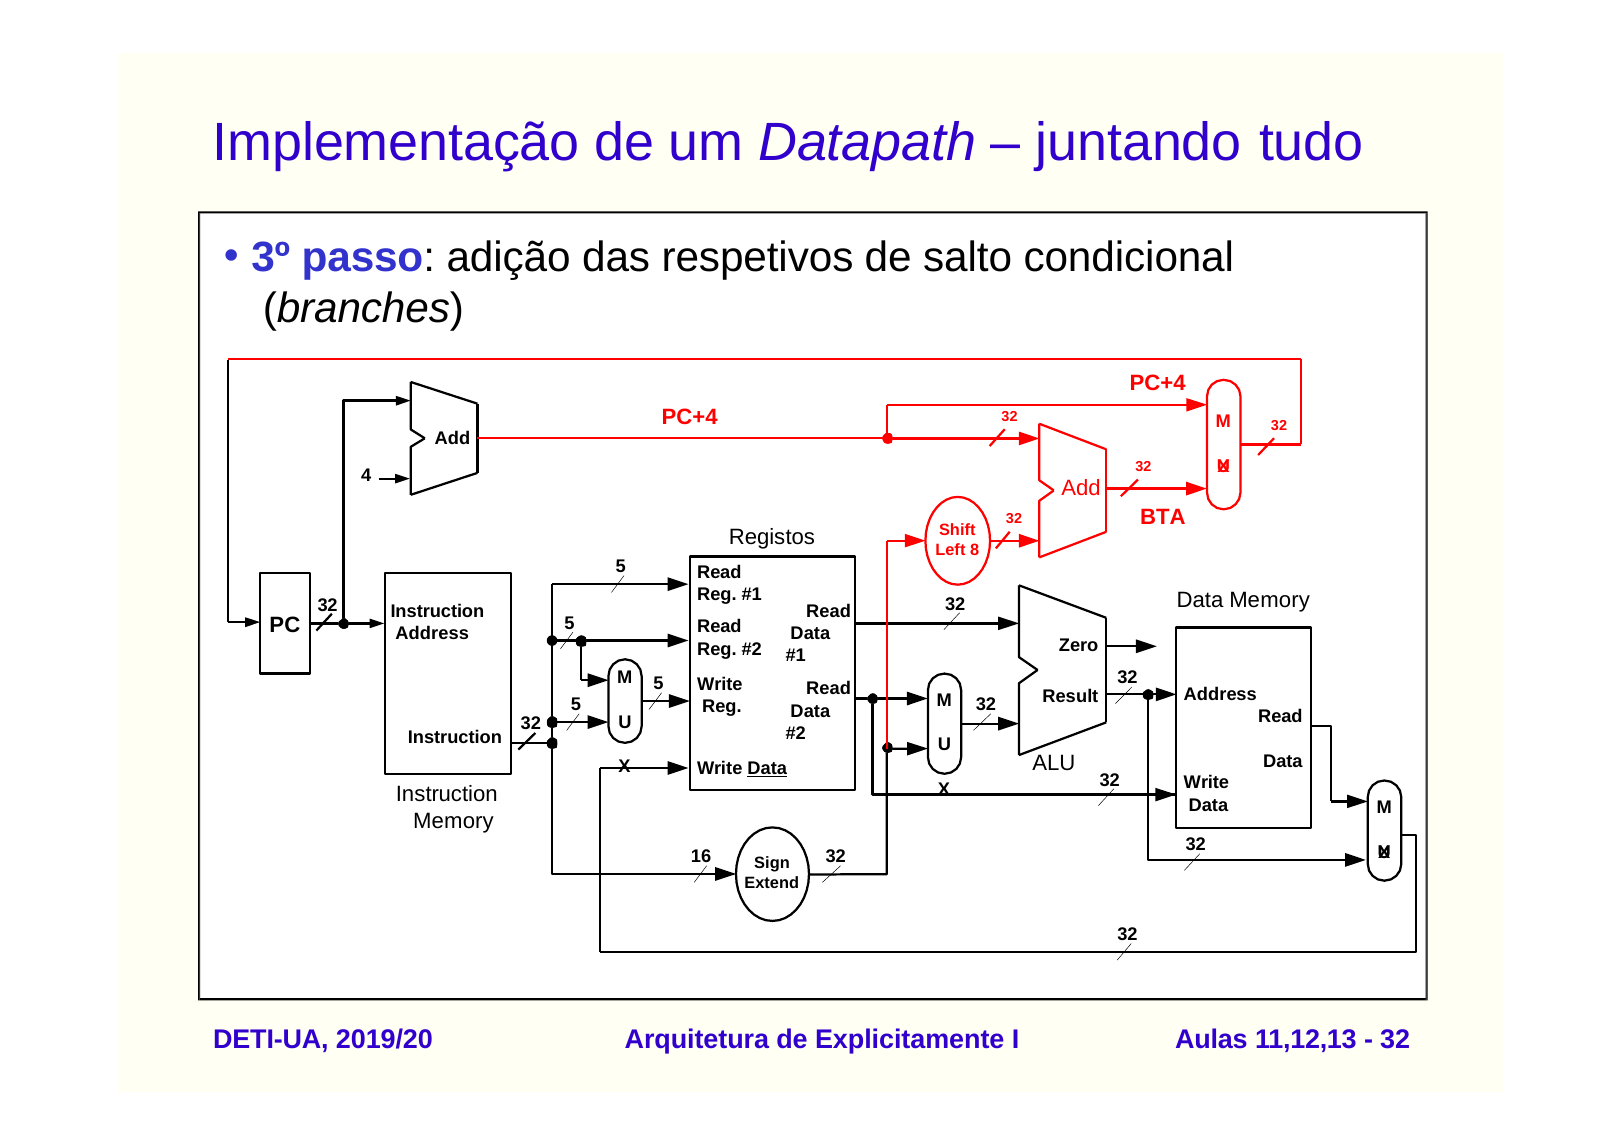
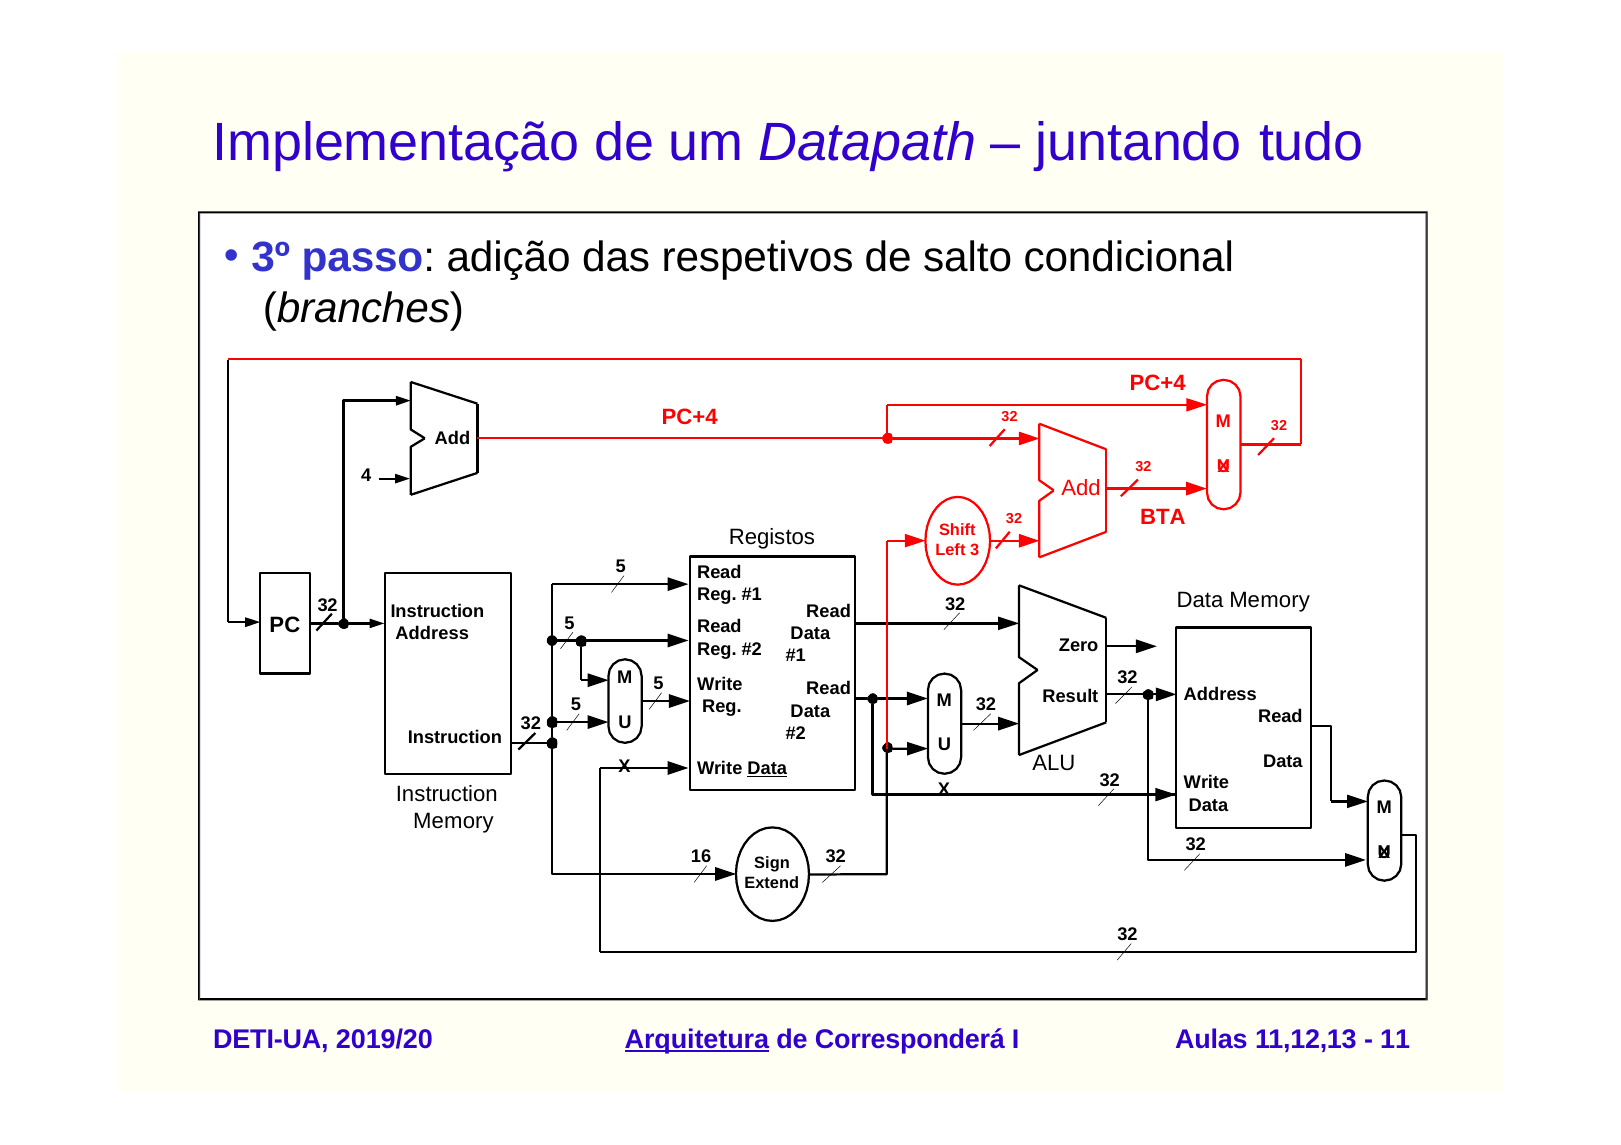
8: 8 -> 3 (975, 550)
Arquitetura underline: none -> present (697, 1040)
Explicitamente: Explicitamente -> Corresponderá (910, 1040)
32: 32 -> 11 (1395, 1040)
